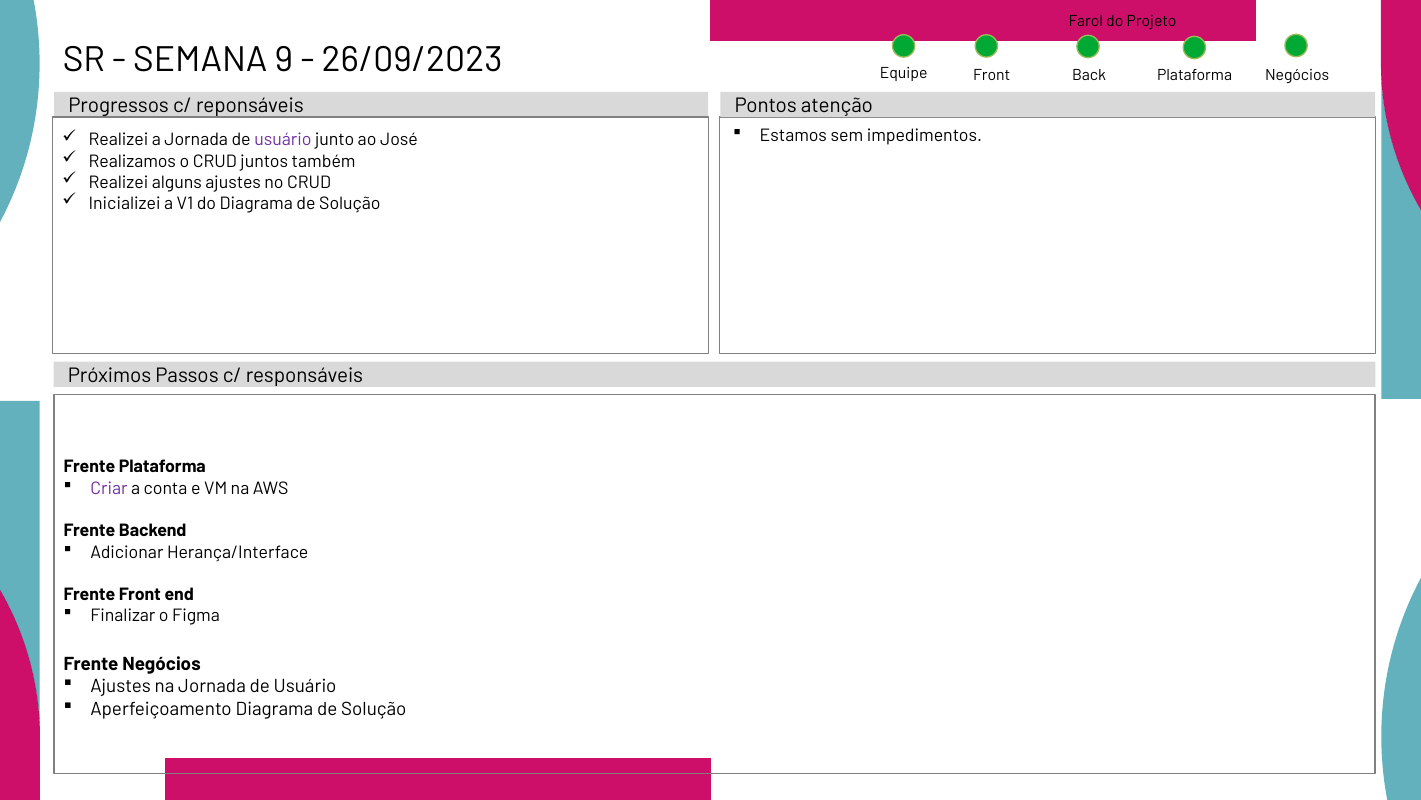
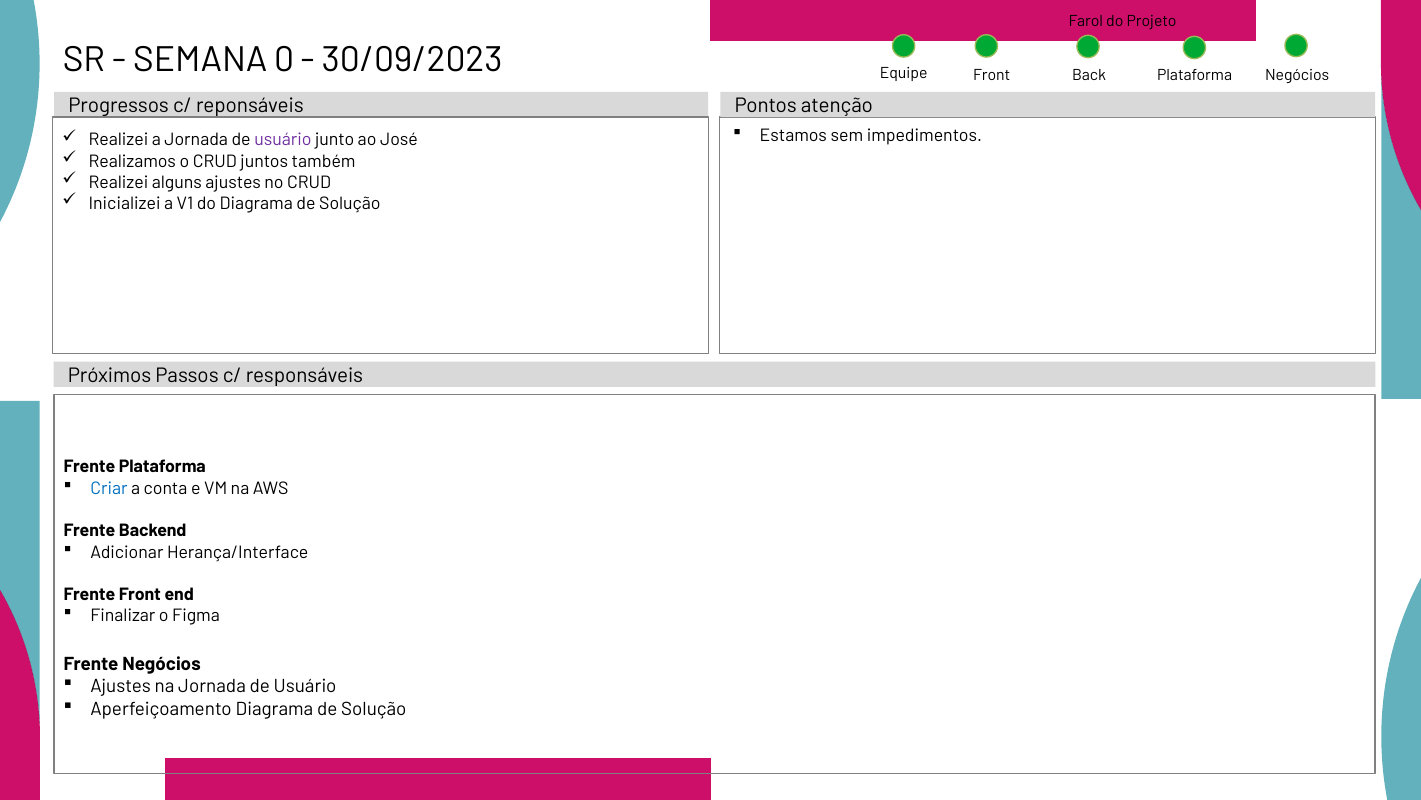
9: 9 -> 0 (284, 59)
26/09/2023: 26/09/2023 -> 30/09/2023 (412, 59)
Criar colour: purple -> blue (109, 488)
